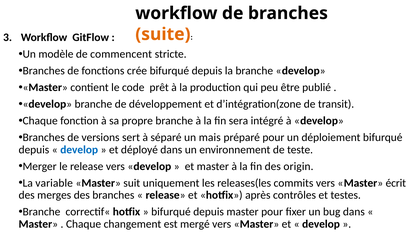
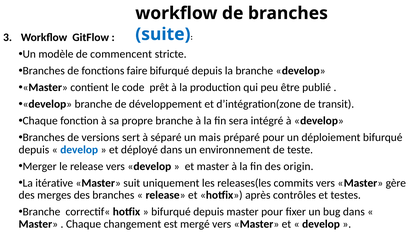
suite colour: orange -> blue (163, 34)
crée: crée -> faire (137, 71)
variable: variable -> itérative (54, 183)
écrit: écrit -> gère (396, 183)
